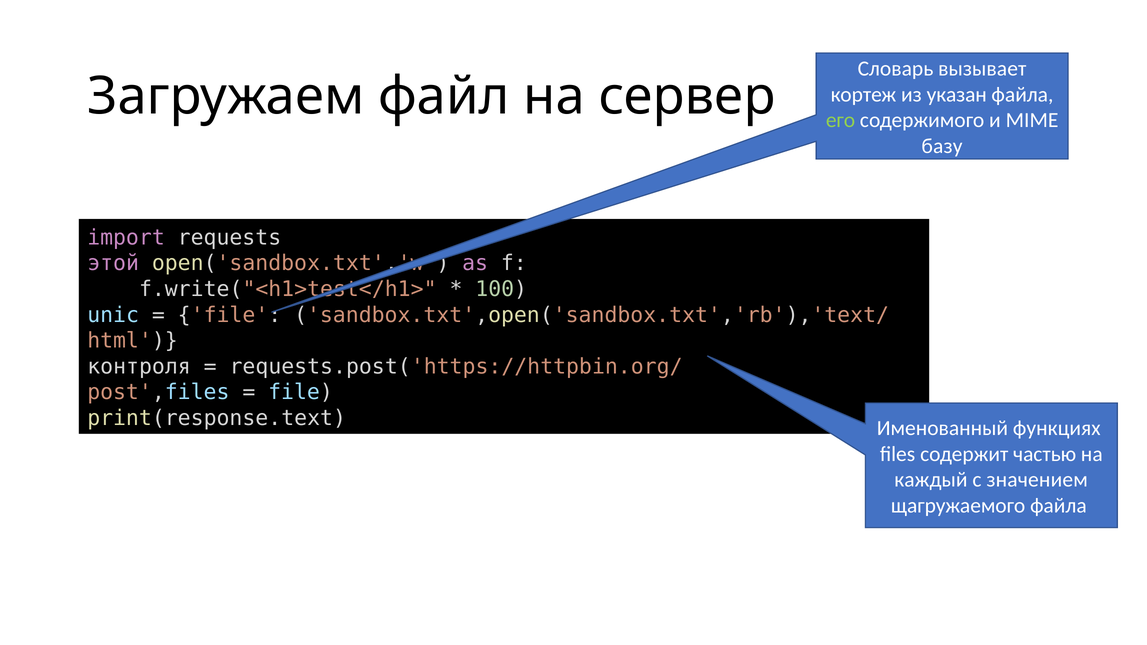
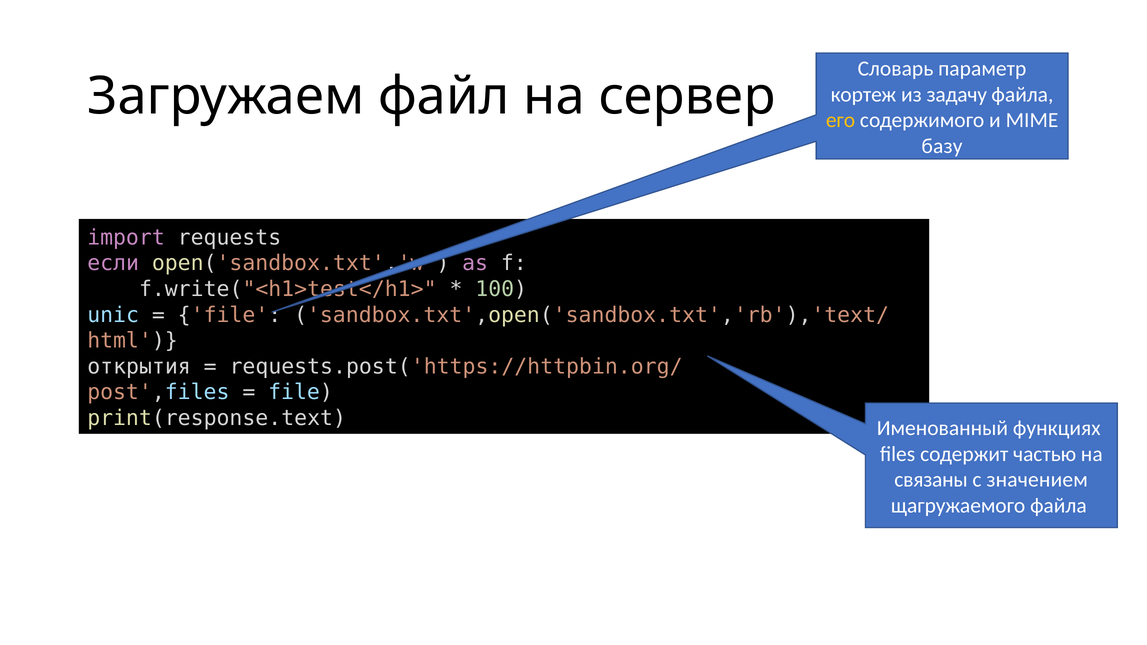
вызывает: вызывает -> параметр (982, 69)
указан: указан -> задачу (957, 95)
его colour: light green -> yellow (841, 120)
этой: этой -> если (113, 263)
контроля: контроля -> открытия (139, 367)
каждый: каждый -> связаны (931, 480)
